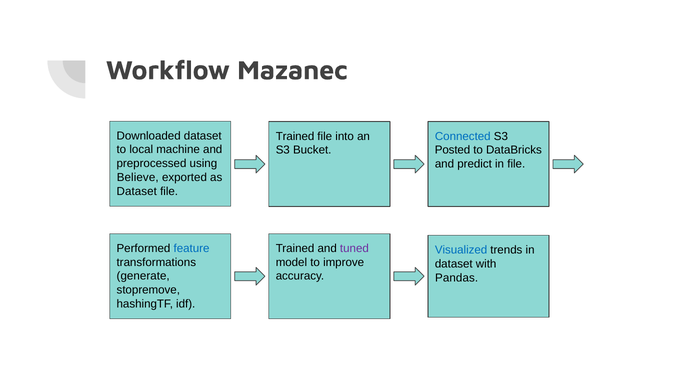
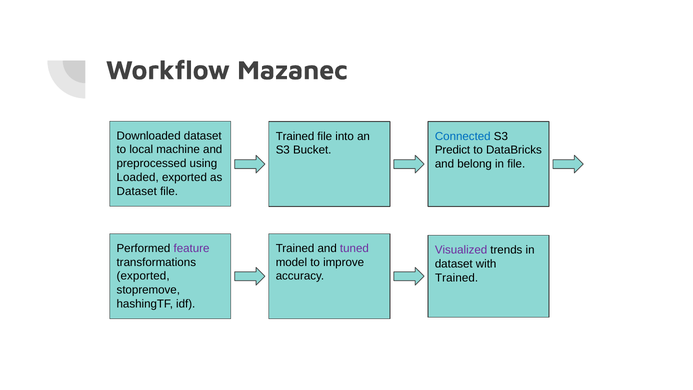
Posted: Posted -> Predict (453, 150)
predict: predict -> belong (475, 164)
Believe: Believe -> Loaded (138, 177)
feature colour: blue -> purple (192, 248)
Visualized colour: blue -> purple (461, 250)
generate: generate -> exported (143, 276)
Pandas: Pandas -> Trained (457, 278)
